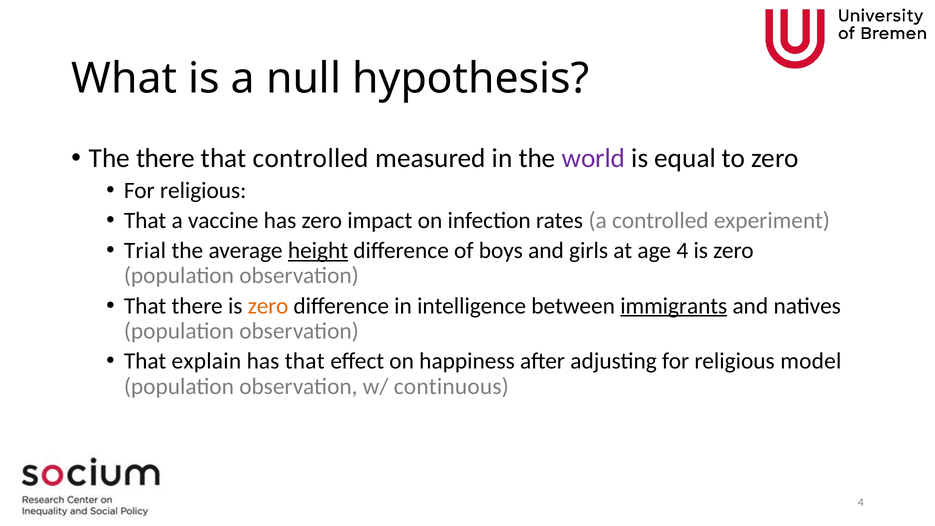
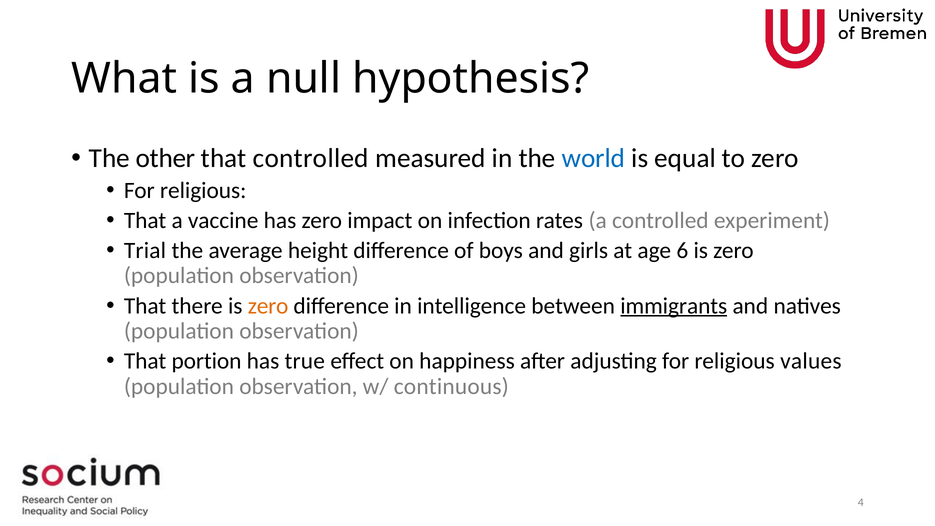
The there: there -> other (166, 158)
world colour: purple -> blue (593, 158)
height underline: present -> none (318, 251)
age 4: 4 -> 6 (682, 251)
explain: explain -> portion (207, 361)
has that: that -> true (305, 361)
model: model -> values (811, 361)
